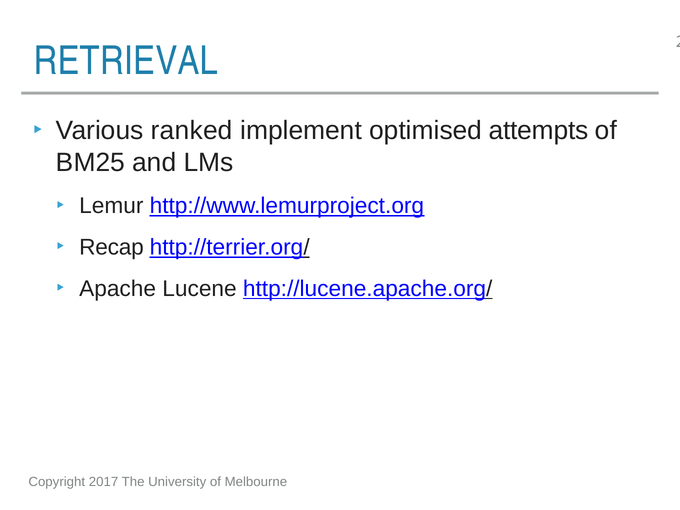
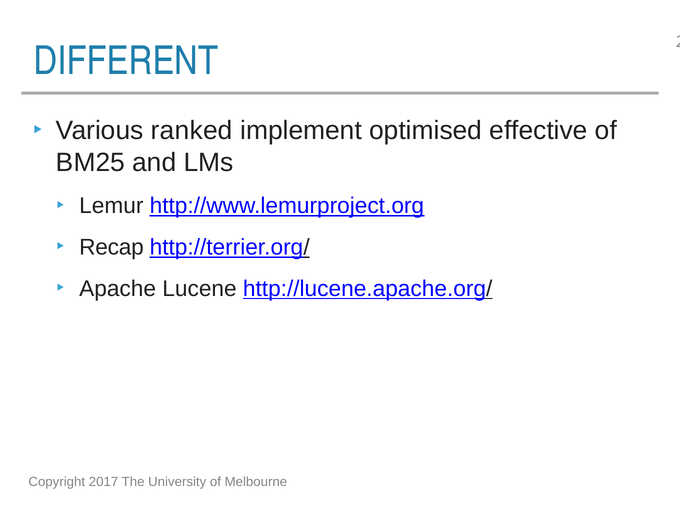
RETRIEVAL: RETRIEVAL -> DIFFERENT (126, 61)
attempts: attempts -> effective (539, 131)
